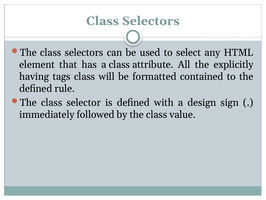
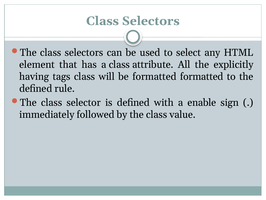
formatted contained: contained -> formatted (202, 76)
design: design -> enable (202, 102)
